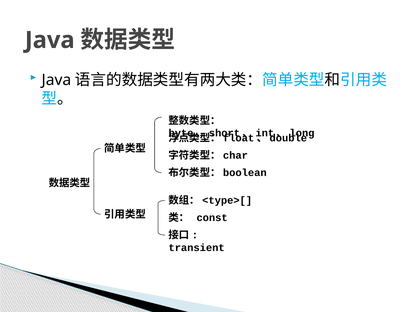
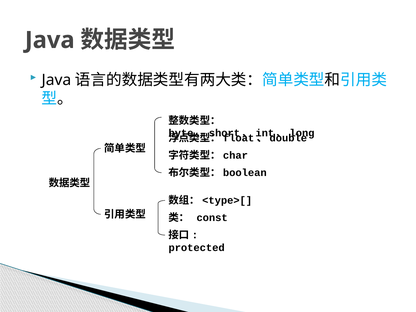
transient: transient -> protected (197, 248)
